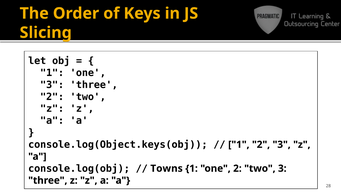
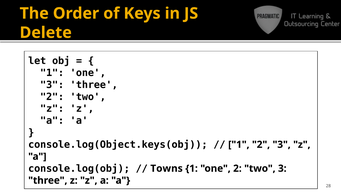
Slicing: Slicing -> Delete (46, 33)
